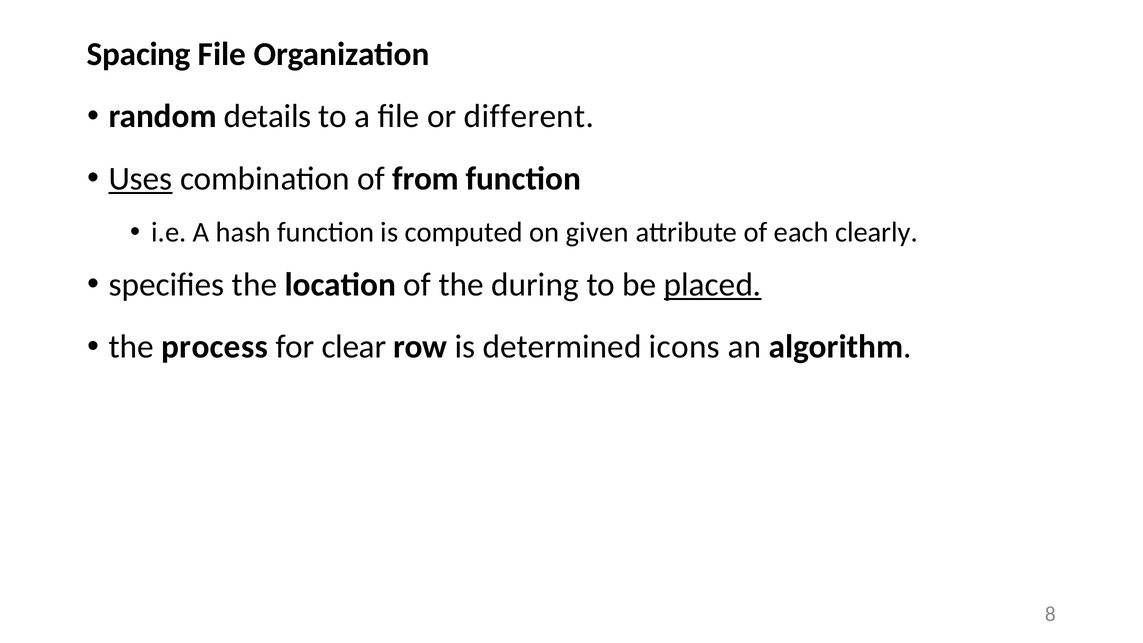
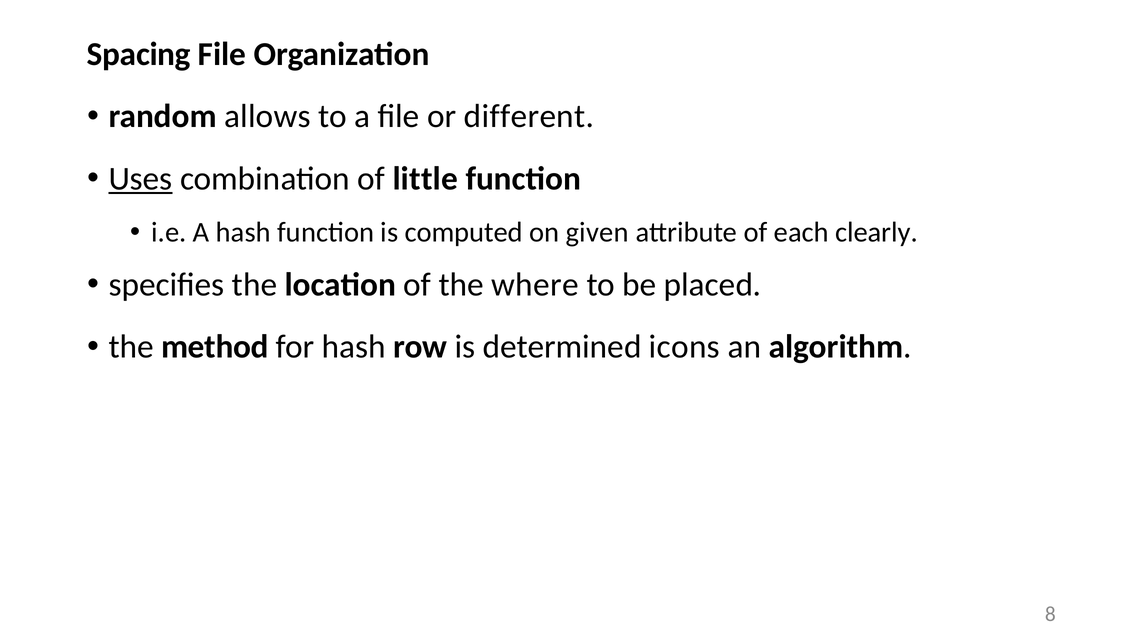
details: details -> allows (267, 116)
from: from -> little (425, 179)
during: during -> where (535, 285)
placed underline: present -> none (713, 285)
process: process -> method (215, 347)
for clear: clear -> hash (354, 347)
